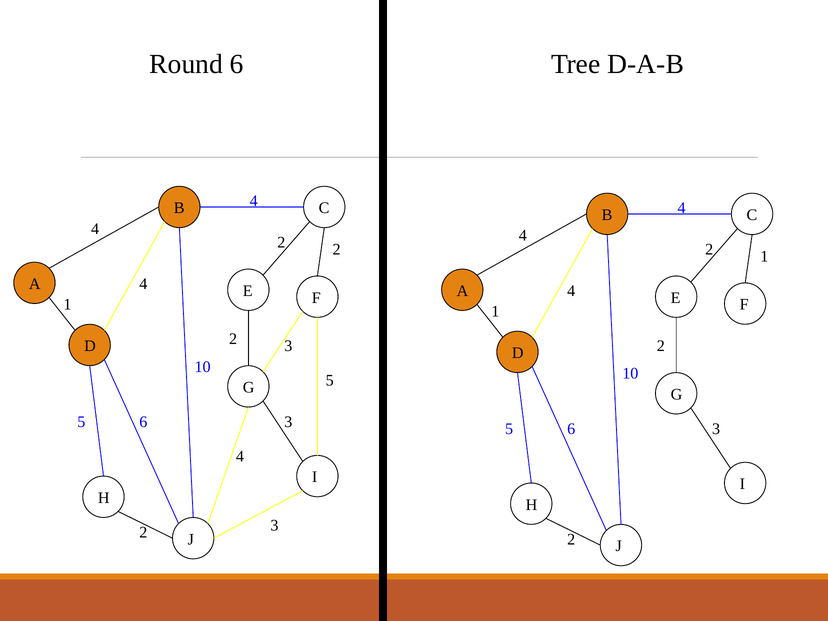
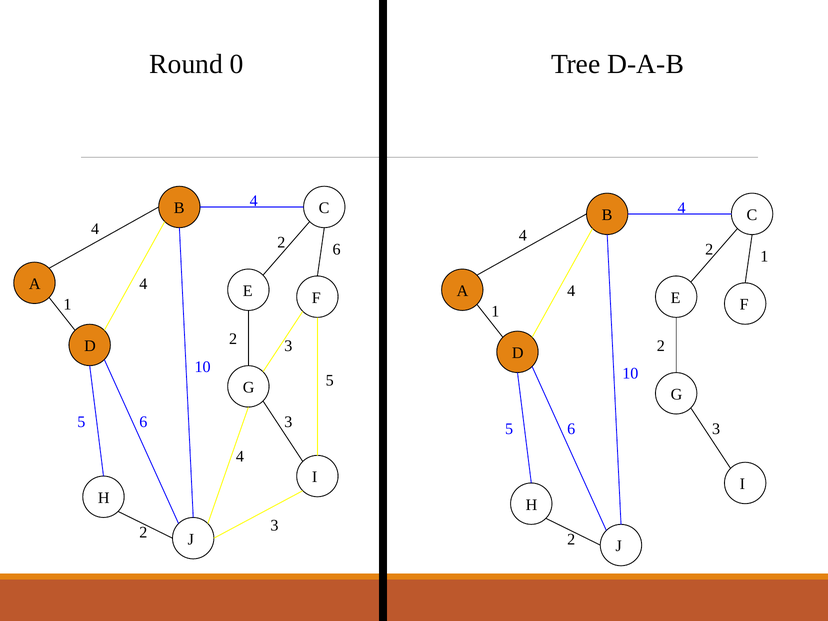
Round 6: 6 -> 0 (237, 64)
2: 2 -> 6 (337, 249)
